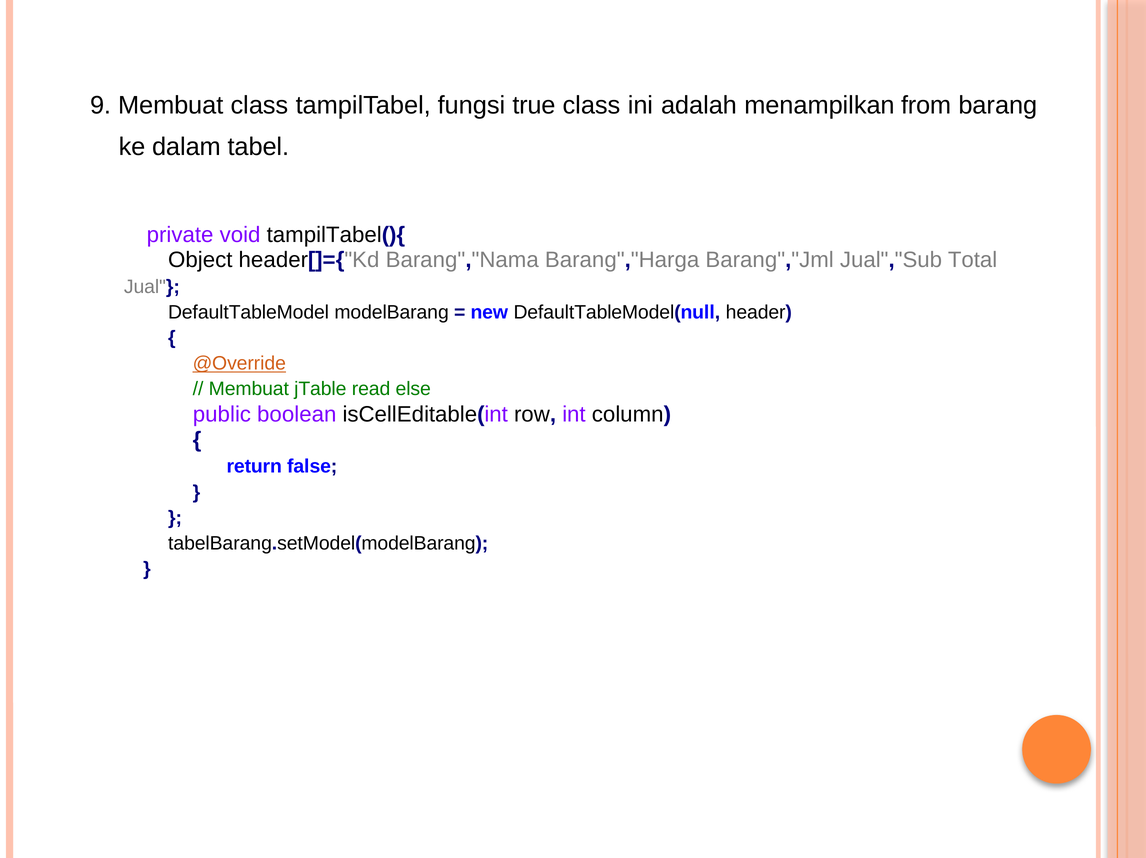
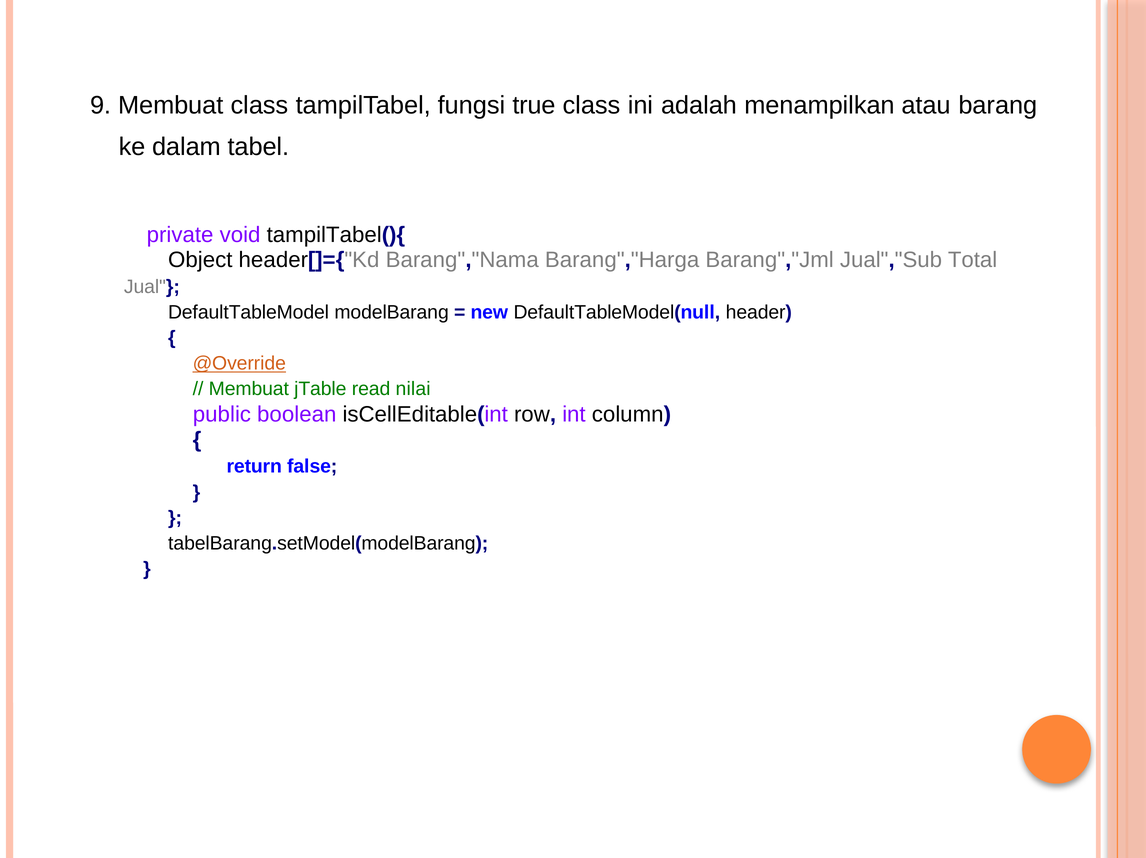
from: from -> atau (926, 105)
else: else -> nilai (413, 389)
